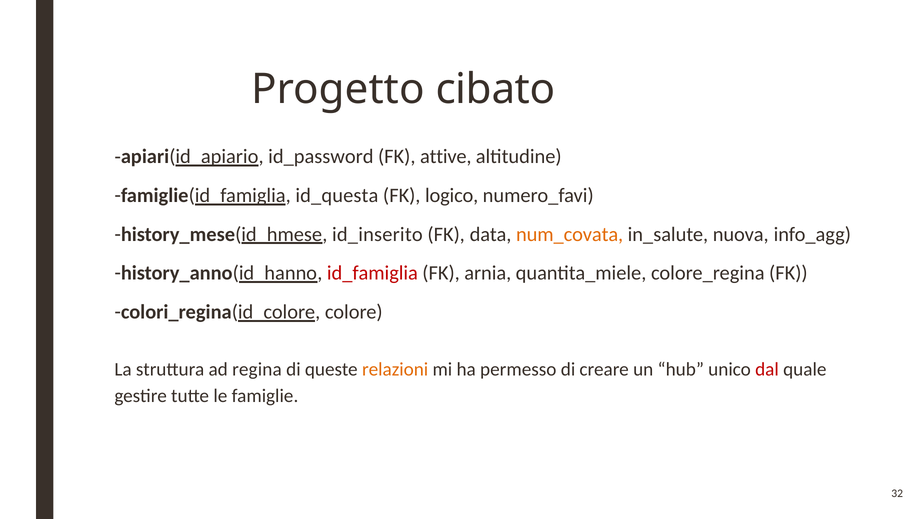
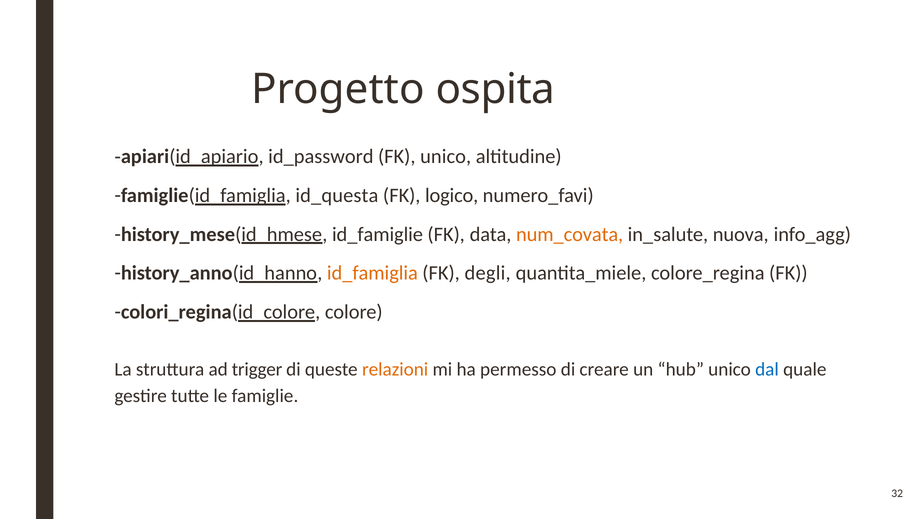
cibato: cibato -> ospita (495, 89)
FK attive: attive -> unico (446, 157)
id_inserito: id_inserito -> id_famiglie (378, 234)
id_famiglia colour: red -> orange (372, 273)
arnia: arnia -> degli (488, 273)
regina: regina -> trigger (257, 369)
dal colour: red -> blue (767, 369)
